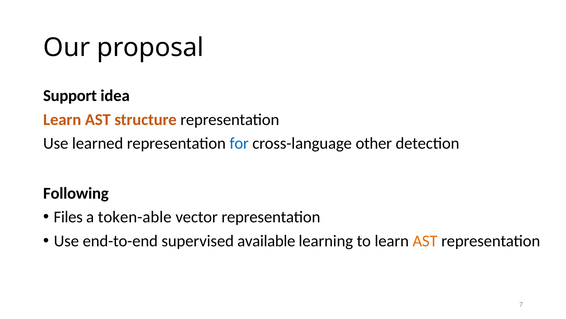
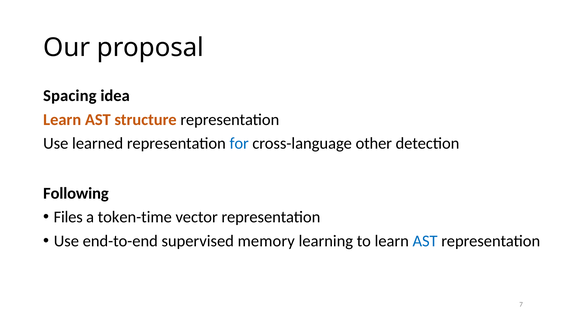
Support: Support -> Spacing (70, 96)
token-able: token-able -> token-time (135, 217)
available: available -> memory (266, 240)
AST colour: orange -> blue (425, 240)
